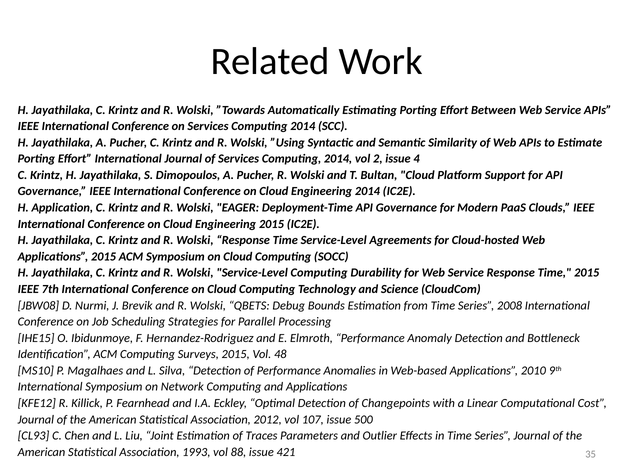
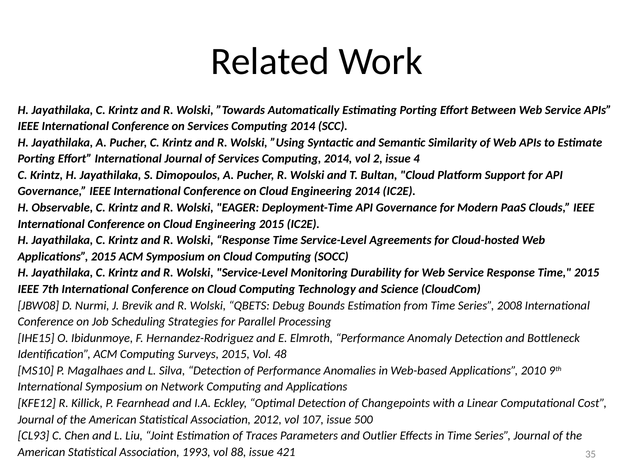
Application: Application -> Observable (62, 207)
Service-Level Computing: Computing -> Monitoring (319, 273)
